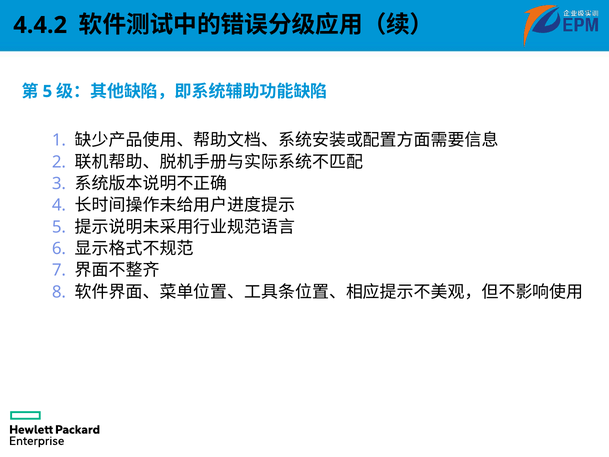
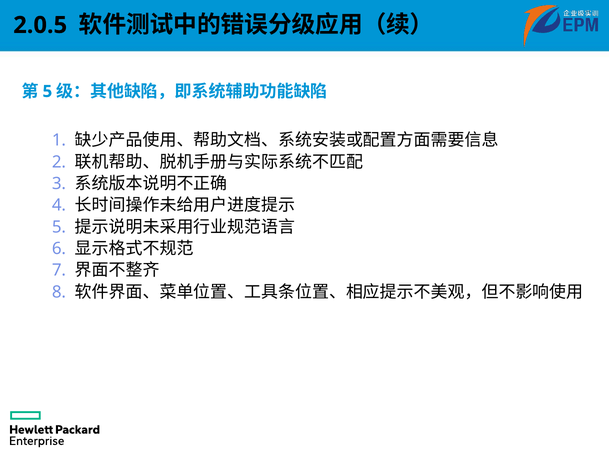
4.4.2: 4.4.2 -> 2.0.5 (40, 25)
